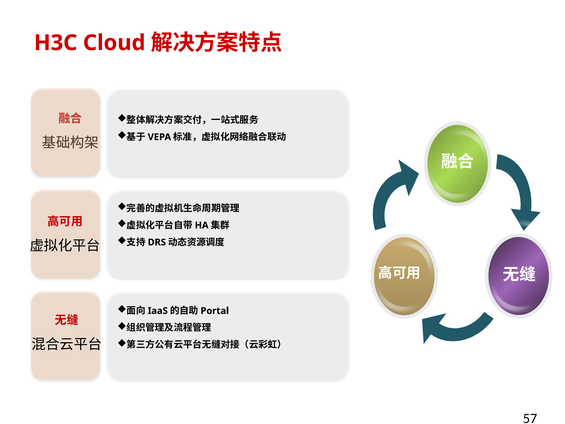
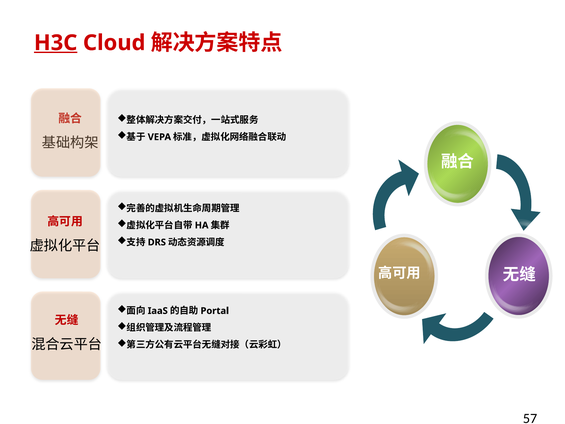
H3C underline: none -> present (56, 43)
